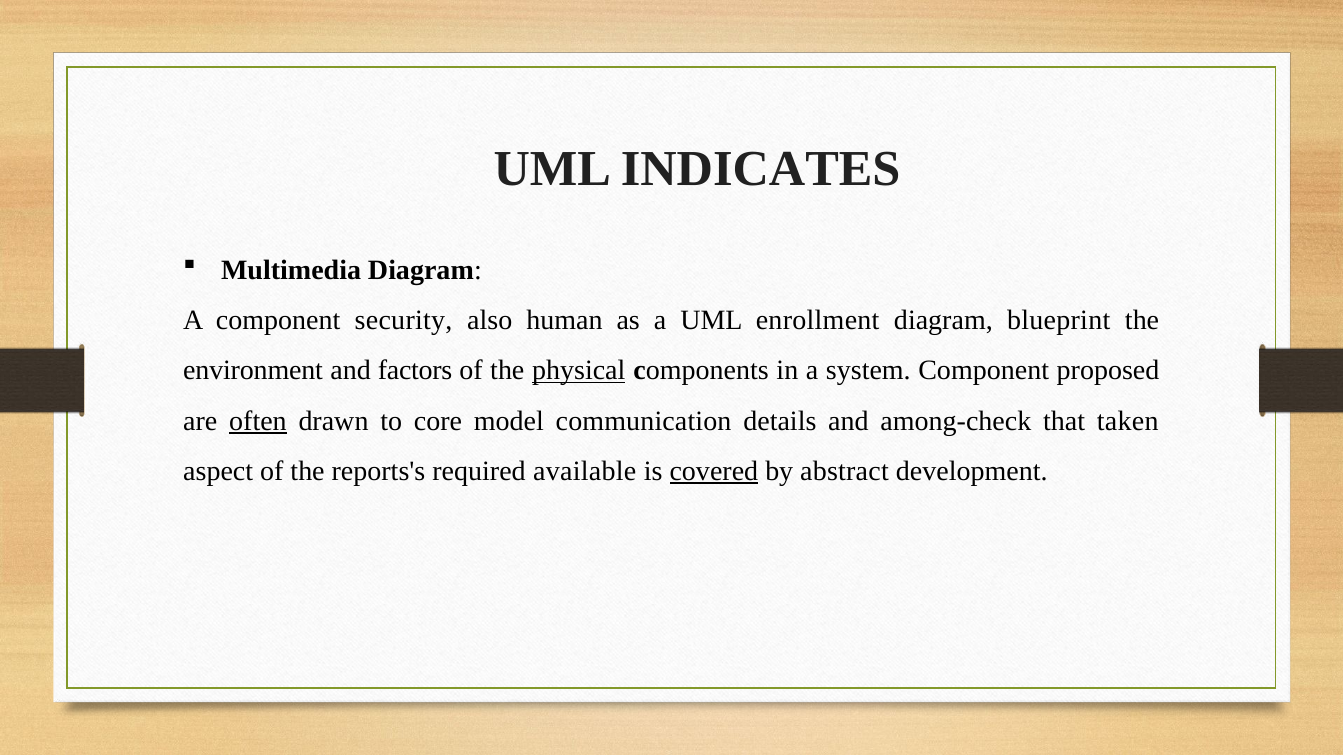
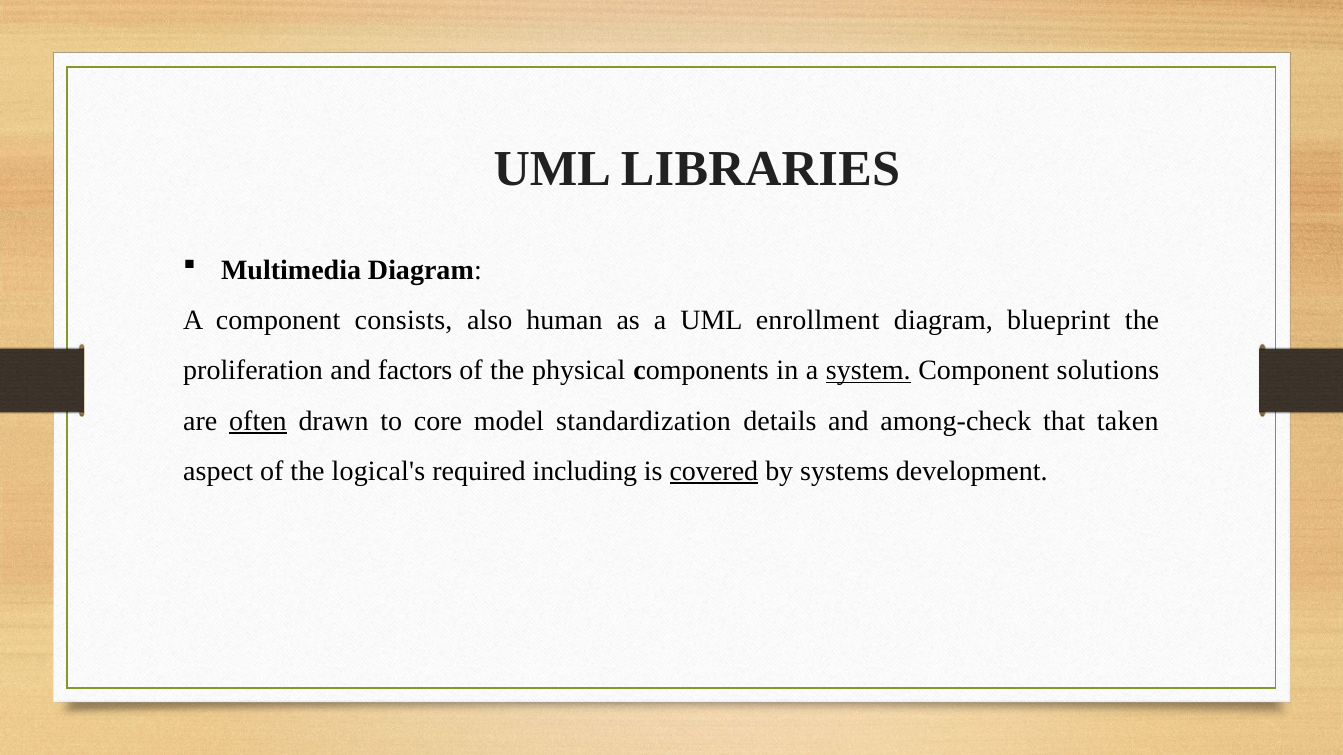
INDICATES: INDICATES -> LIBRARIES (760, 169)
security: security -> consists (404, 320)
environment: environment -> proliferation (253, 371)
physical underline: present -> none (579, 371)
system underline: none -> present (868, 371)
proposed: proposed -> solutions (1108, 371)
communication: communication -> standardization (644, 421)
reports's: reports's -> logical's (378, 471)
available: available -> including (585, 471)
abstract: abstract -> systems (845, 471)
